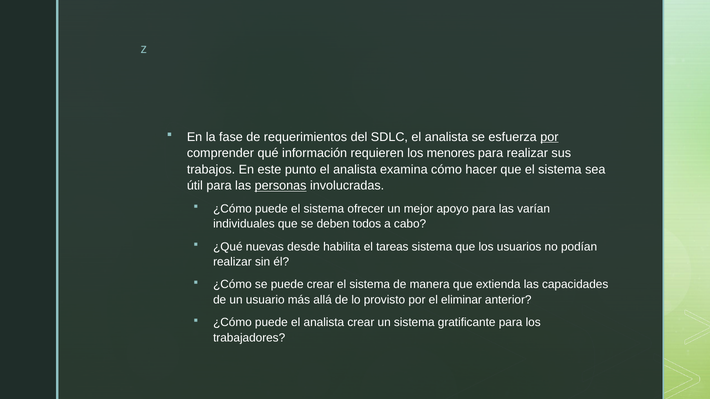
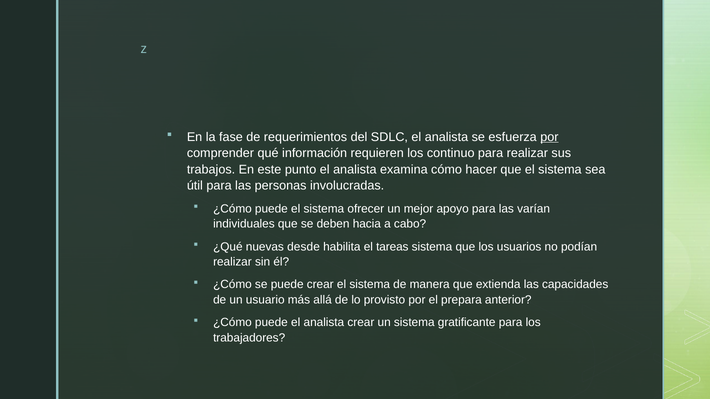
menores: menores -> continuo (451, 153)
personas underline: present -> none (281, 186)
todos: todos -> hacia (367, 224)
eliminar: eliminar -> prepara (461, 300)
